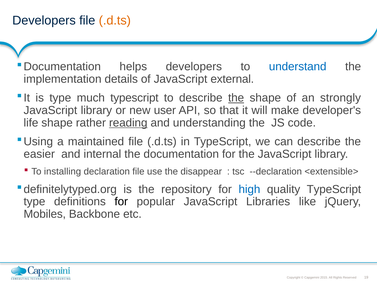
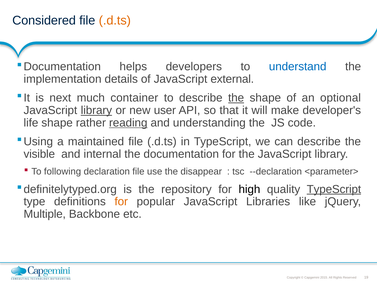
Developers: Developers -> Considered (44, 20)
is type: type -> next (60, 98)
much typescript: typescript -> container (134, 98)
strongly: strongly -> optional (341, 98)
library underline: none -> present (96, 110)
easier: easier -> visible (39, 154)
installing: installing -> following (63, 171)
<extensible>: <extensible> -> <parameter> (331, 171)
high colour: blue -> black (249, 189)
TypeScript underline: none -> present (334, 189)
for colour: black -> orange (121, 201)
Mobiles: Mobiles -> Multiple (45, 214)
